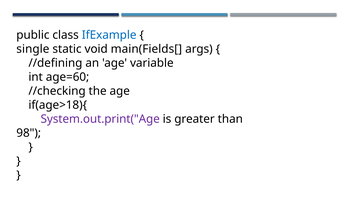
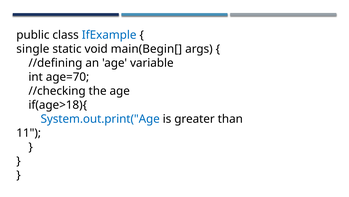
main(Fields[: main(Fields[ -> main(Begin[ (146, 49)
age=60: age=60 -> age=70 (68, 77)
System.out.print("Age colour: purple -> blue (100, 119)
98: 98 -> 11 (29, 133)
